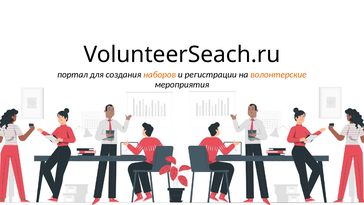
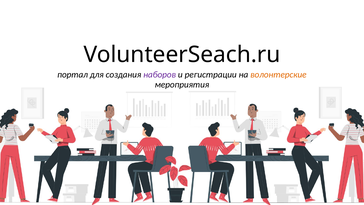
наборов colour: orange -> purple (160, 75)
